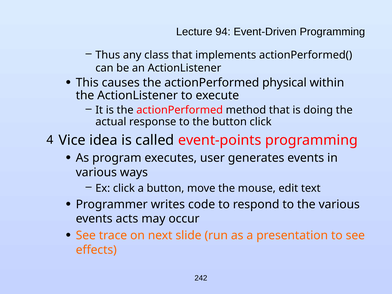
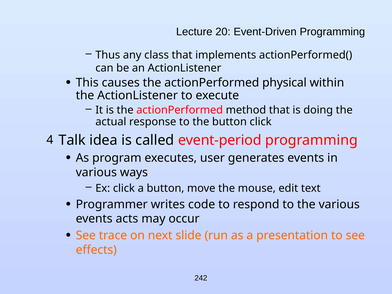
94: 94 -> 20 (223, 32)
Vice: Vice -> Talk (72, 140)
event-points: event-points -> event-period (220, 140)
